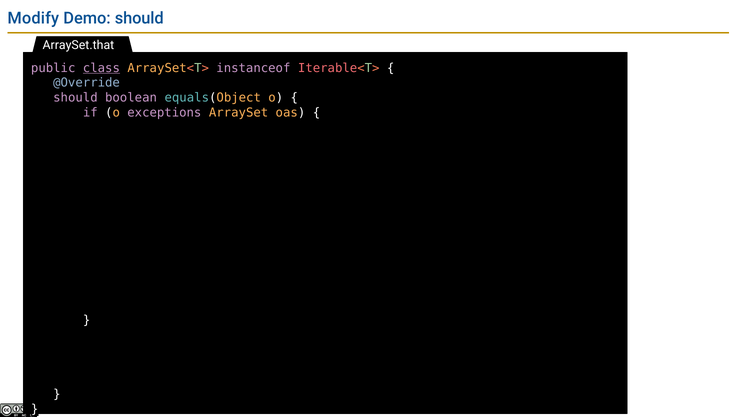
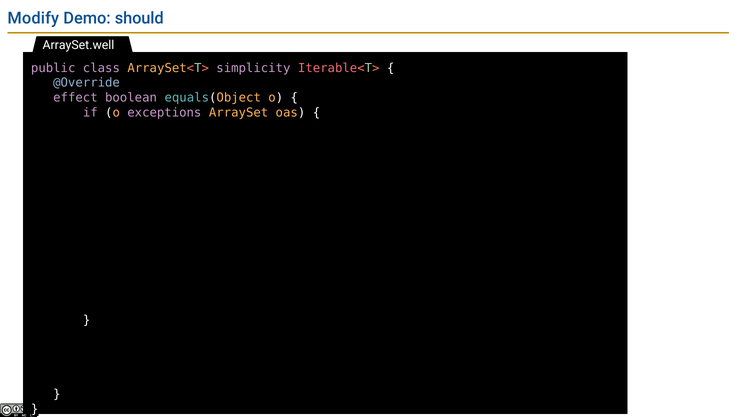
ArraySet.that: ArraySet.that -> ArraySet.well (78, 45)
class underline: present -> none (101, 68)
instanceof: instanceof -> simplicity (253, 68)
should: should -> effect (75, 98)
